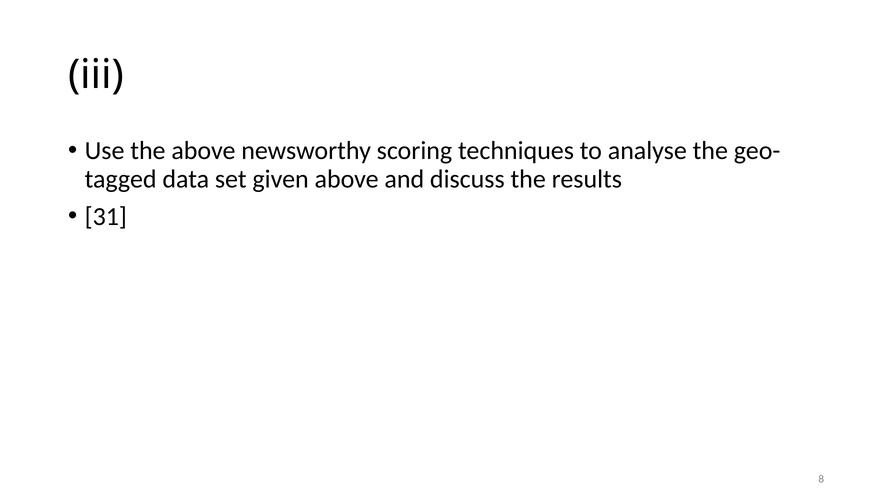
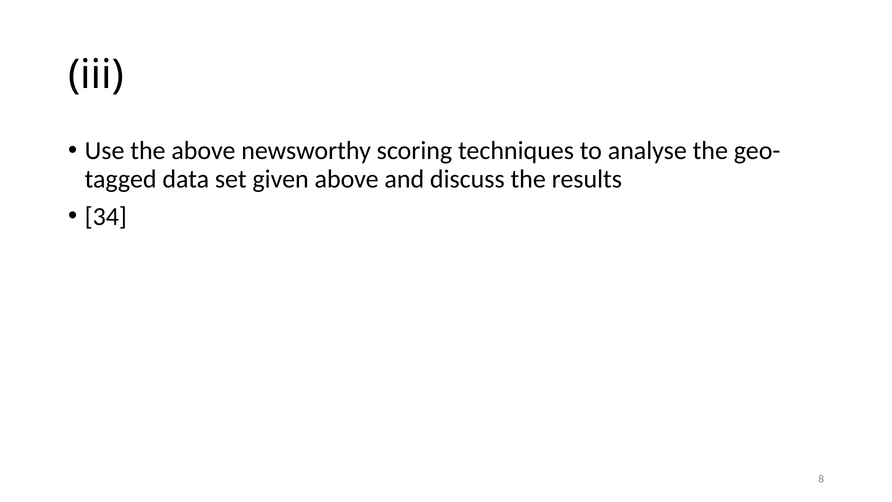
31: 31 -> 34 (106, 216)
